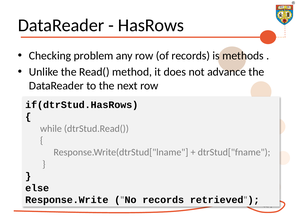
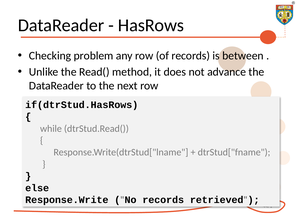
methods: methods -> between (243, 56)
